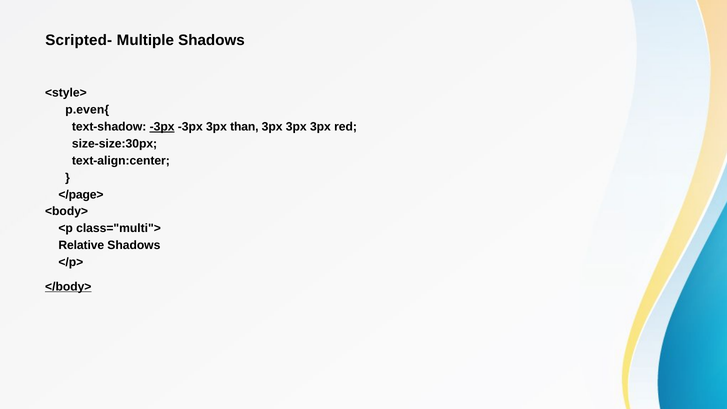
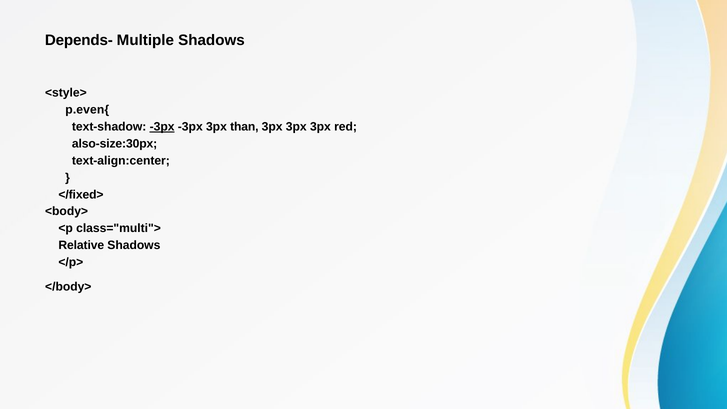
Scripted-: Scripted- -> Depends- (79, 40)
size-size:30px: size-size:30px -> also-size:30px (115, 144)
</page>: </page> -> </fixed> (81, 195)
</body> underline: present -> none (68, 286)
